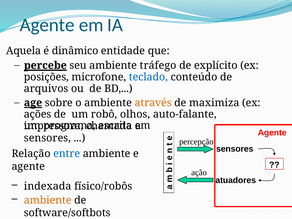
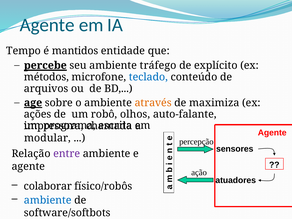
Aquela: Aquela -> Tempo (23, 51)
dinâmico: dinâmico -> mantidos (75, 51)
posições: posições -> métodos (46, 77)
sensores: sensores -> modular (47, 138)
entre colour: blue -> purple (67, 154)
indexada: indexada -> colaborar (48, 186)
ambiente colour: orange -> blue (48, 200)
